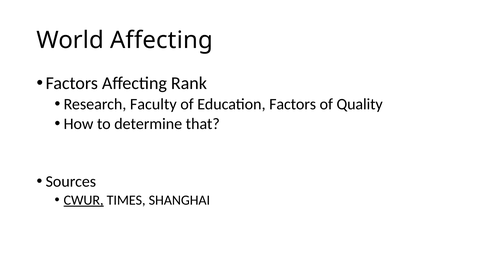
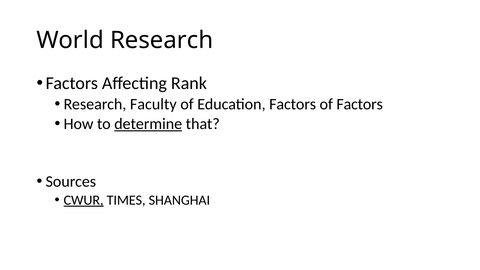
World Affecting: Affecting -> Research (162, 40)
of Quality: Quality -> Factors (360, 104)
determine underline: none -> present (148, 124)
